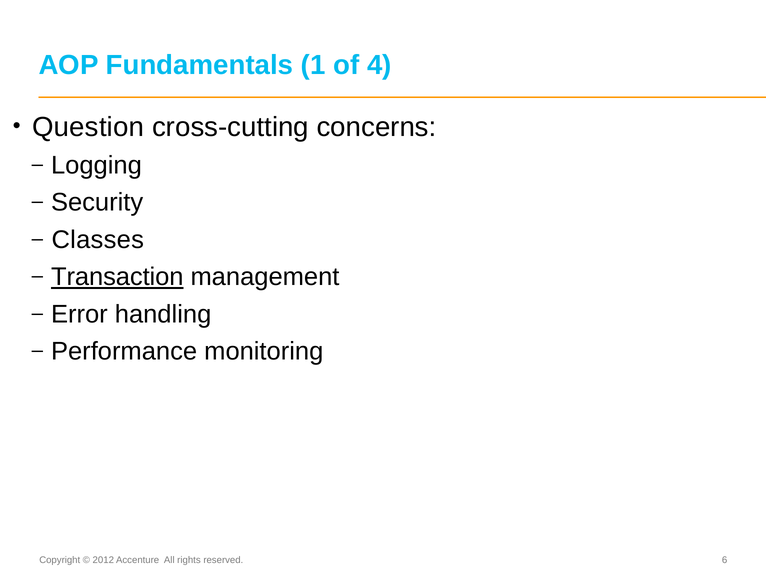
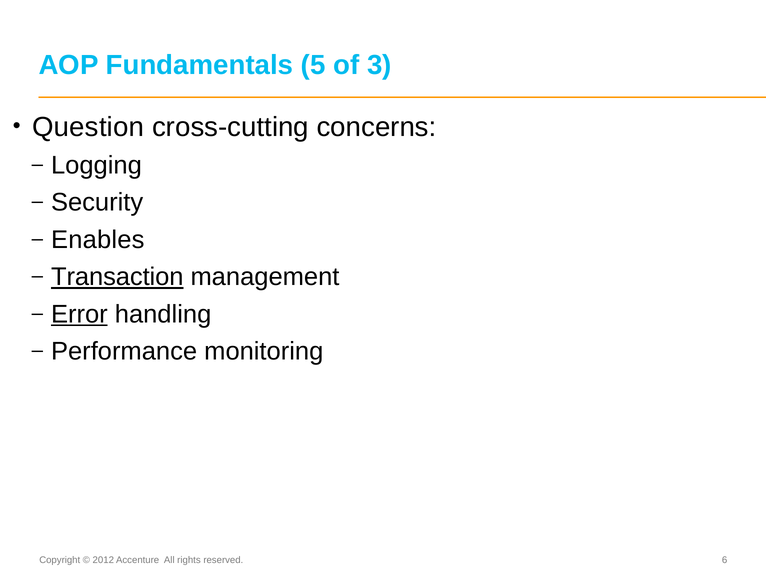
1: 1 -> 5 (313, 65)
4: 4 -> 3 (379, 65)
Classes: Classes -> Enables (98, 240)
Error underline: none -> present (79, 315)
